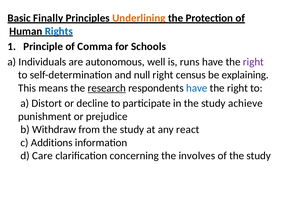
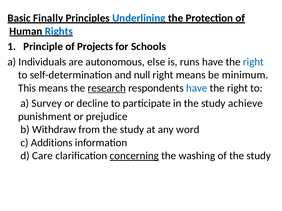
Underlining colour: orange -> blue (139, 18)
Comma: Comma -> Projects (95, 47)
well: well -> else (156, 62)
right colour: purple -> blue (253, 62)
right census: census -> means (191, 75)
explaining: explaining -> minimum (245, 75)
Distort: Distort -> Survey (47, 104)
react: react -> word (188, 130)
concerning underline: none -> present (134, 156)
involves: involves -> washing (197, 156)
